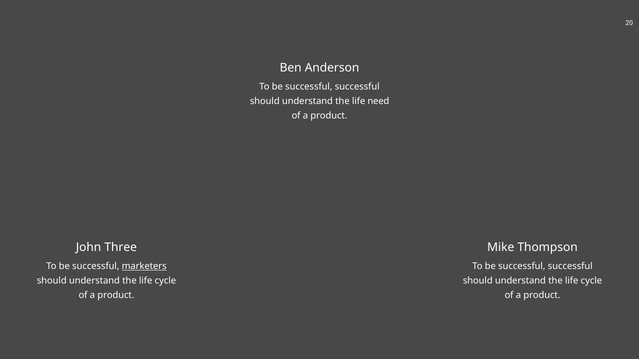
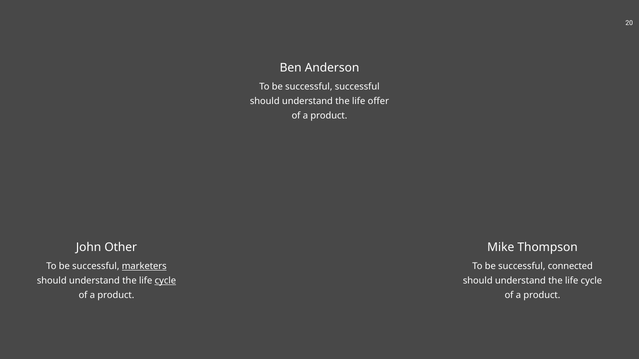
need: need -> offer (378, 101)
Three: Three -> Other (121, 248)
successful: successful -> connected (570, 267)
cycle underline: none -> present (165, 281)
